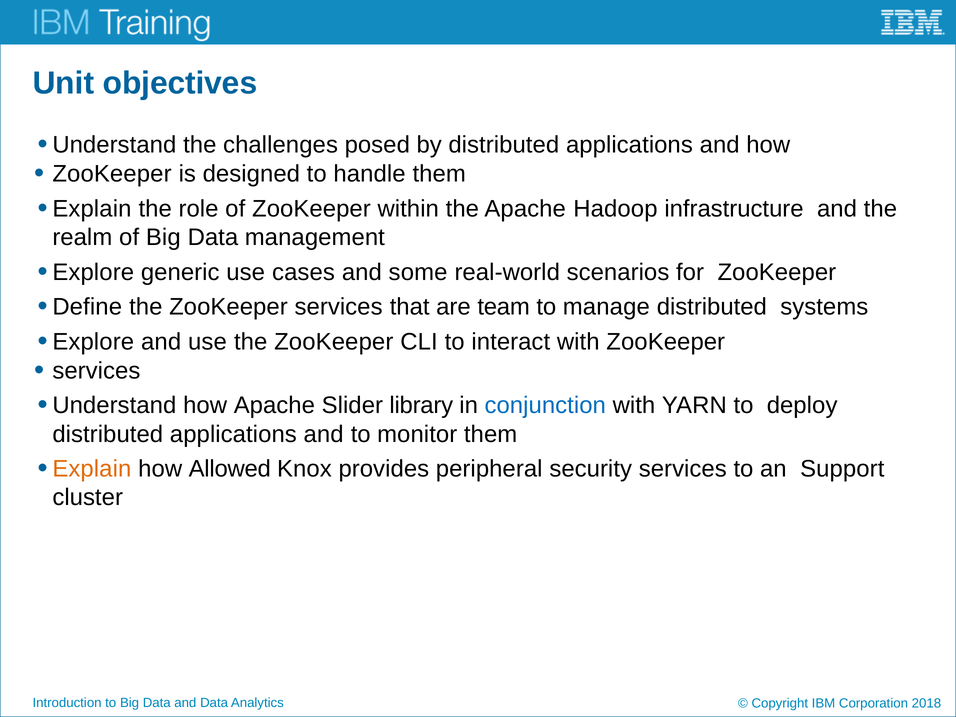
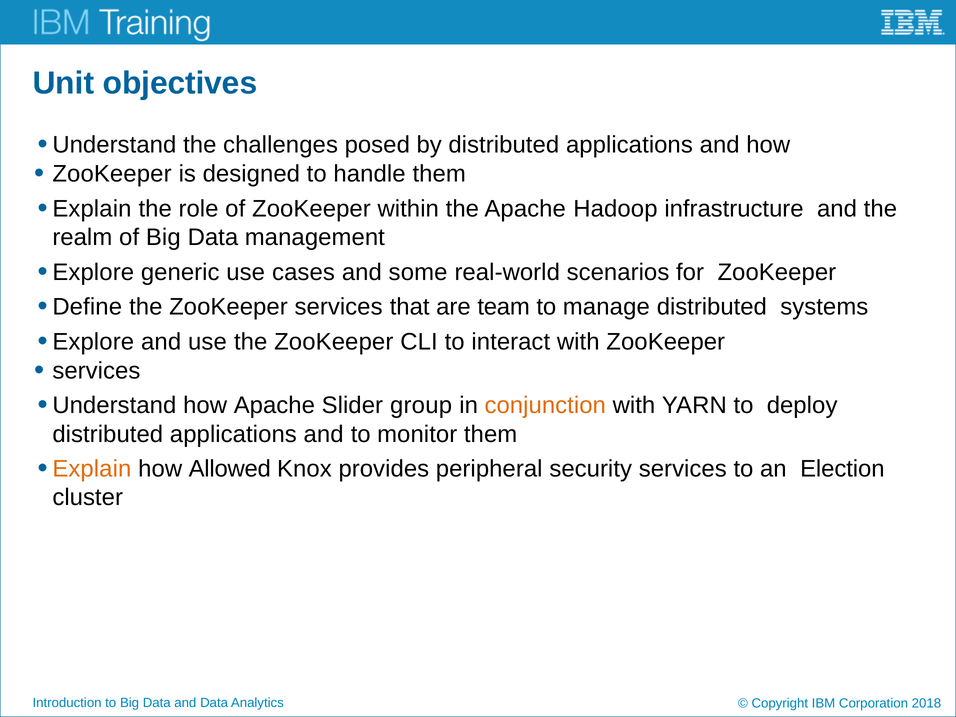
library: library -> group (421, 406)
conjunction colour: blue -> orange (545, 406)
Support: Support -> Election (842, 469)
